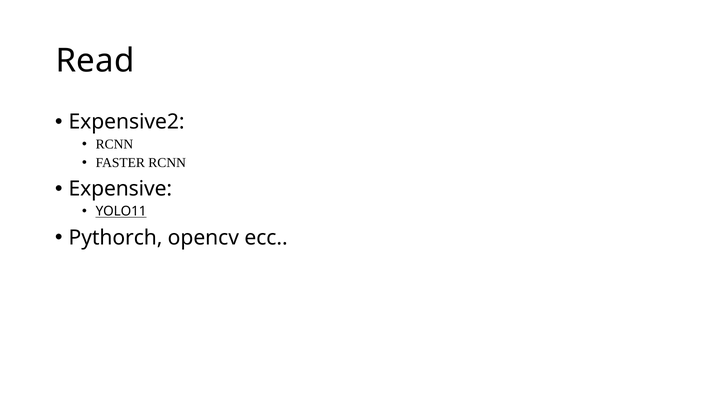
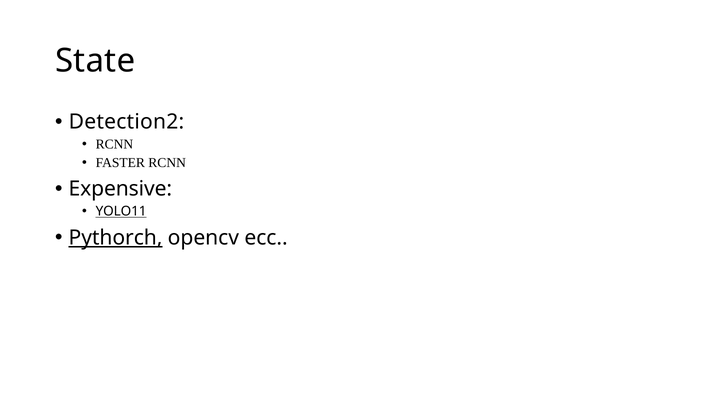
Read: Read -> State (95, 61)
Expensive2: Expensive2 -> Detection2 (126, 122)
Pythorch underline: none -> present (115, 238)
